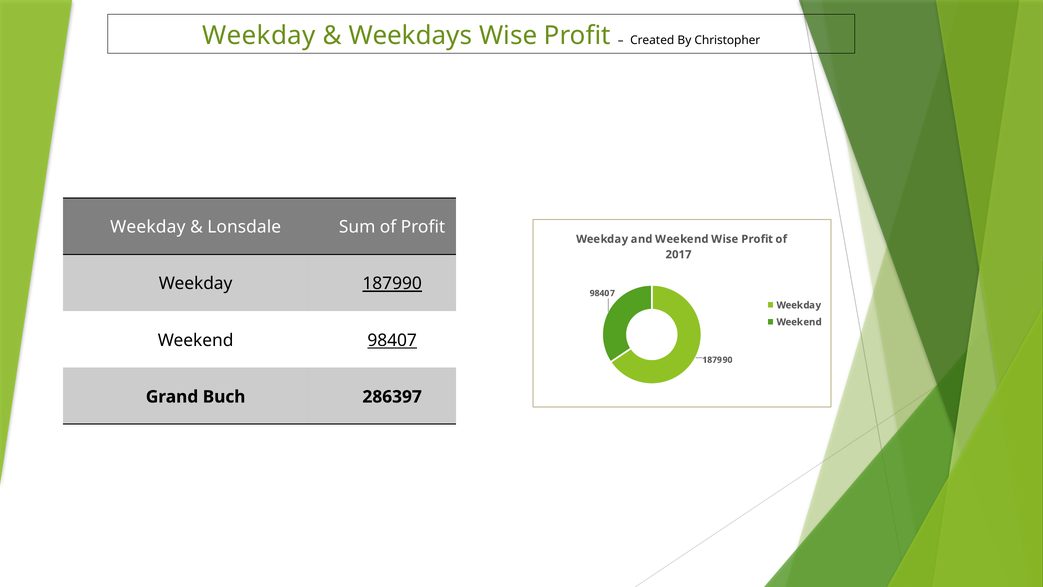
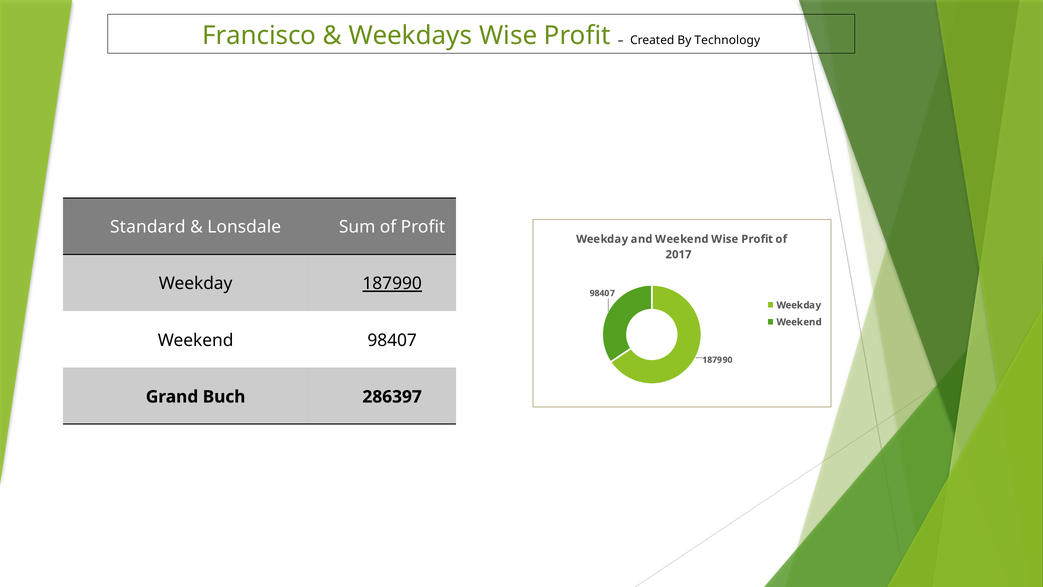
Weekday: Weekday -> Francisco (259, 36)
Christopher: Christopher -> Technology (727, 40)
Weekday: Weekday -> Standard (148, 227)
98407 underline: present -> none (392, 340)
